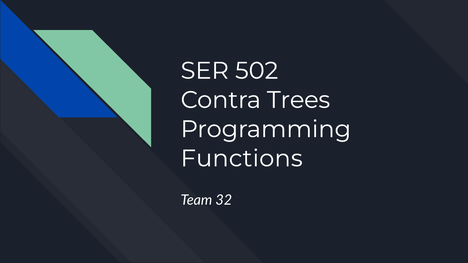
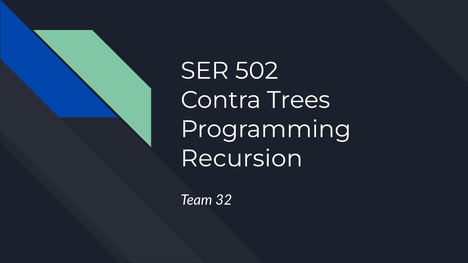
Functions: Functions -> Recursion (242, 159)
